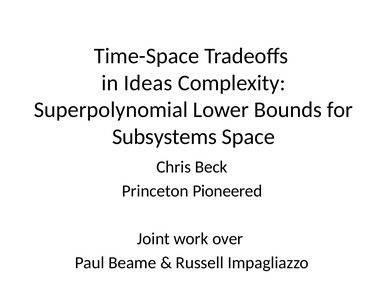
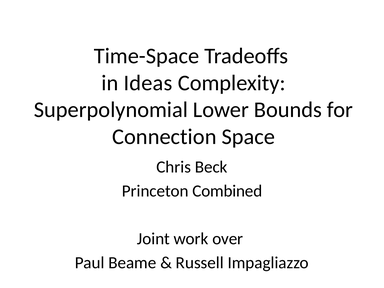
Subsystems: Subsystems -> Connection (164, 137)
Pioneered: Pioneered -> Combined (227, 191)
